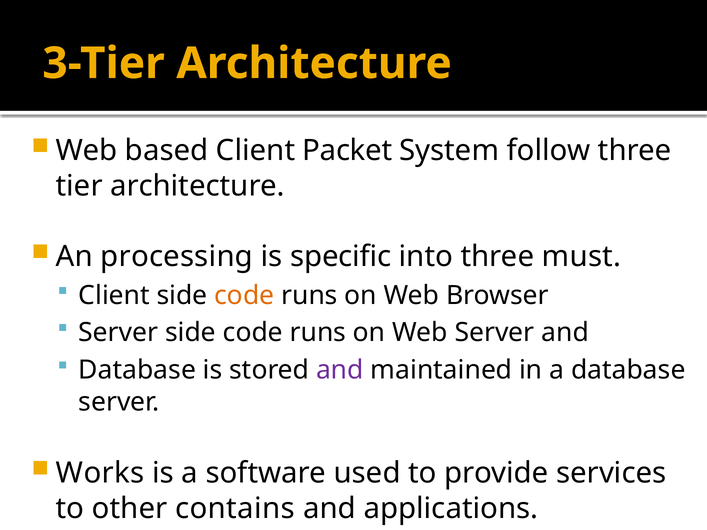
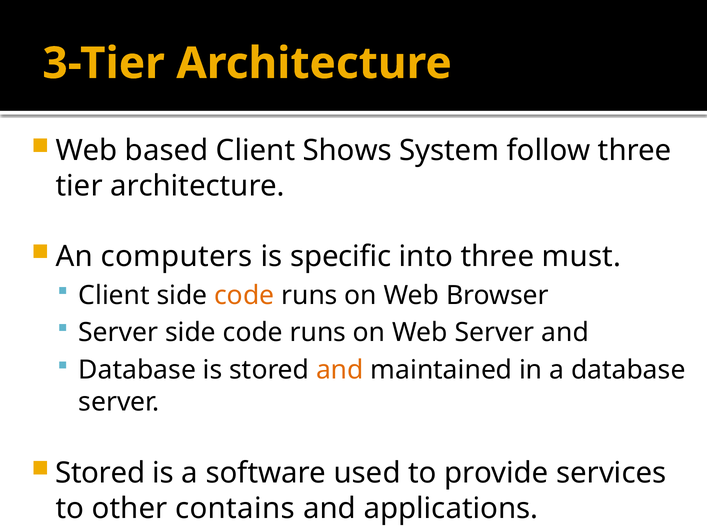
Packet: Packet -> Shows (347, 151)
processing: processing -> computers (177, 257)
and colour: purple -> orange (340, 370)
Works: Works -> Stored (100, 473)
